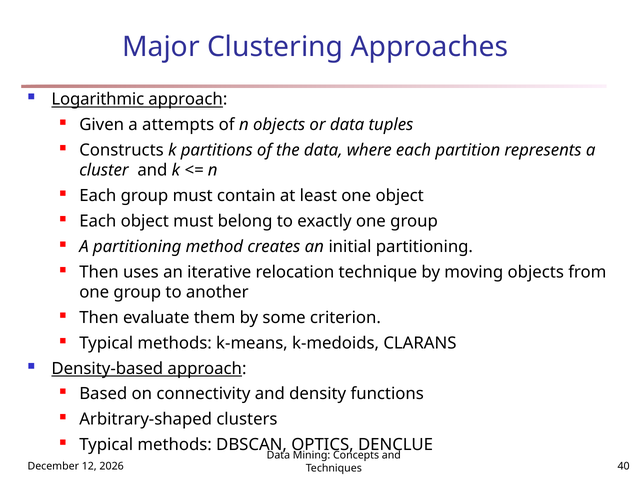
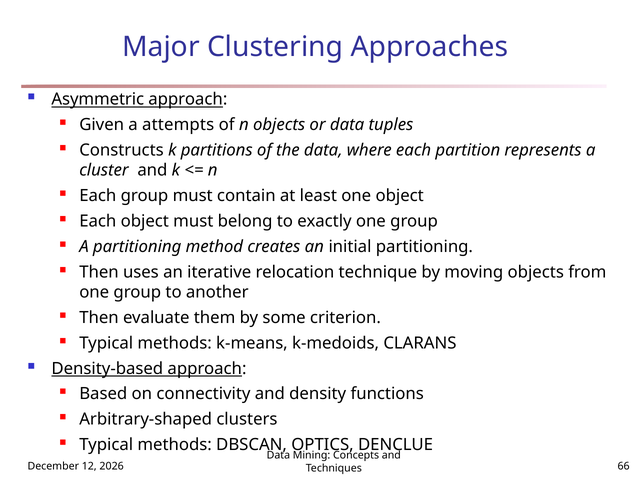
Logarithmic: Logarithmic -> Asymmetric (98, 99)
40: 40 -> 66 (624, 466)
